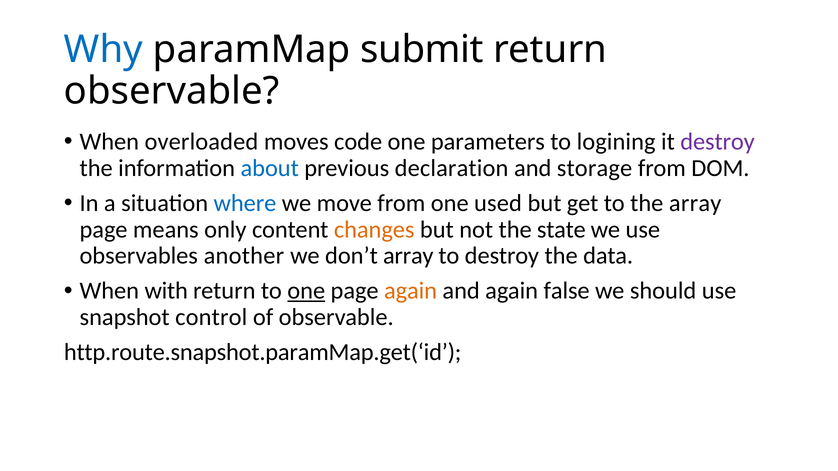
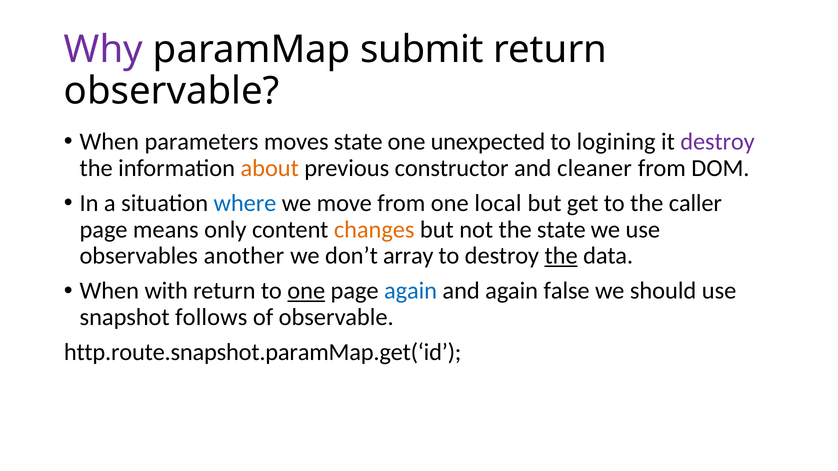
Why colour: blue -> purple (103, 50)
overloaded: overloaded -> parameters (202, 142)
moves code: code -> state (358, 142)
parameters: parameters -> unexpected (488, 142)
about colour: blue -> orange (270, 168)
declaration: declaration -> constructor (452, 168)
storage: storage -> cleaner (594, 168)
used: used -> local (498, 203)
the array: array -> caller (695, 203)
the underline: none -> present (561, 256)
again colour: orange -> blue (411, 291)
control: control -> follows (211, 318)
